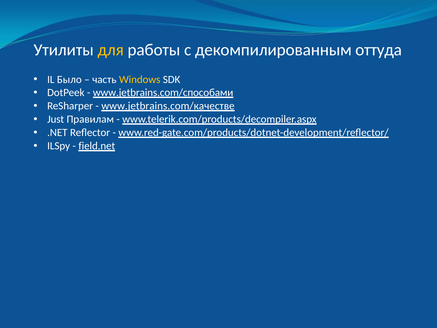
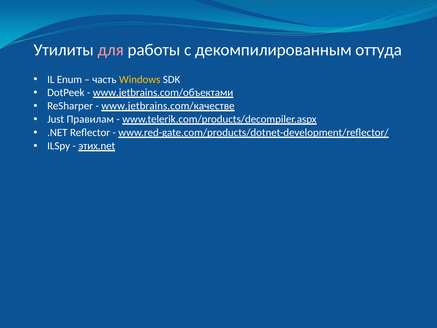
для colour: yellow -> pink (111, 50)
Было: Было -> Enum (69, 79)
www.jetbrains.com/способами: www.jetbrains.com/способами -> www.jetbrains.com/объектами (163, 93)
field.net: field.net -> этих.net (97, 146)
